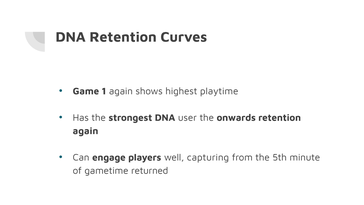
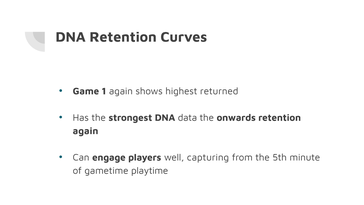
playtime: playtime -> returned (219, 91)
user: user -> data (187, 118)
returned: returned -> playtime (150, 170)
